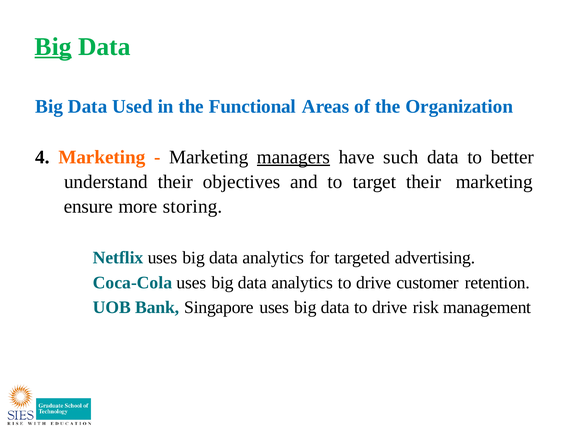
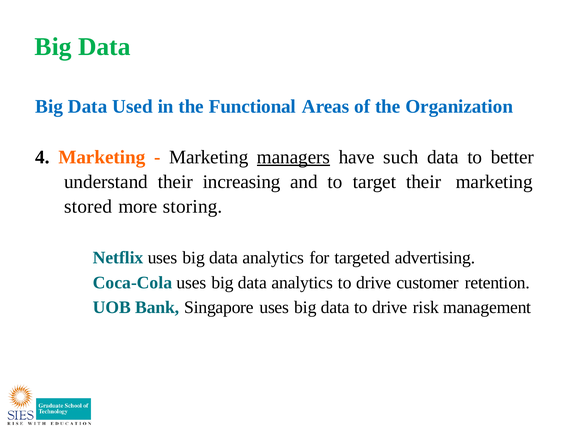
Big underline: present -> none (53, 47)
objectives: objectives -> increasing (242, 182)
ensure: ensure -> stored (88, 206)
